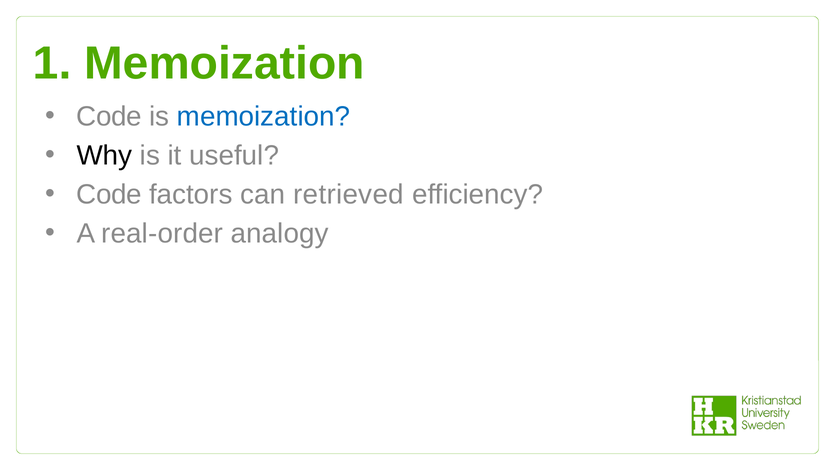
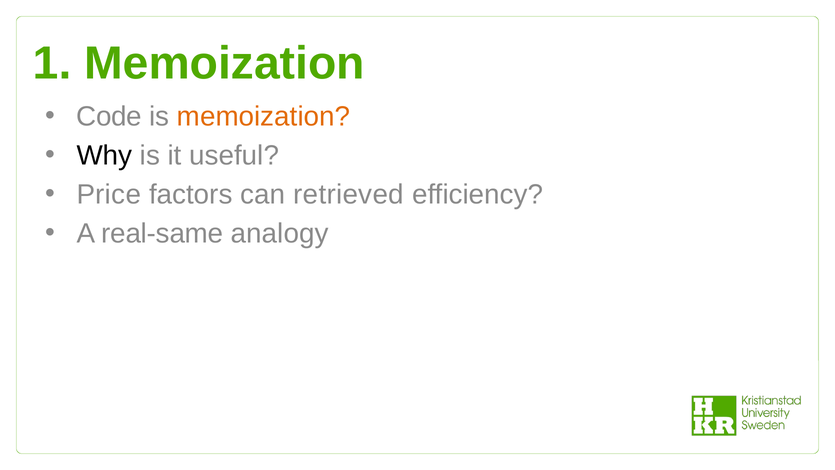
memoization colour: blue -> orange (264, 117)
Code: Code -> Price (109, 194)
real-order: real-order -> real-same (162, 233)
